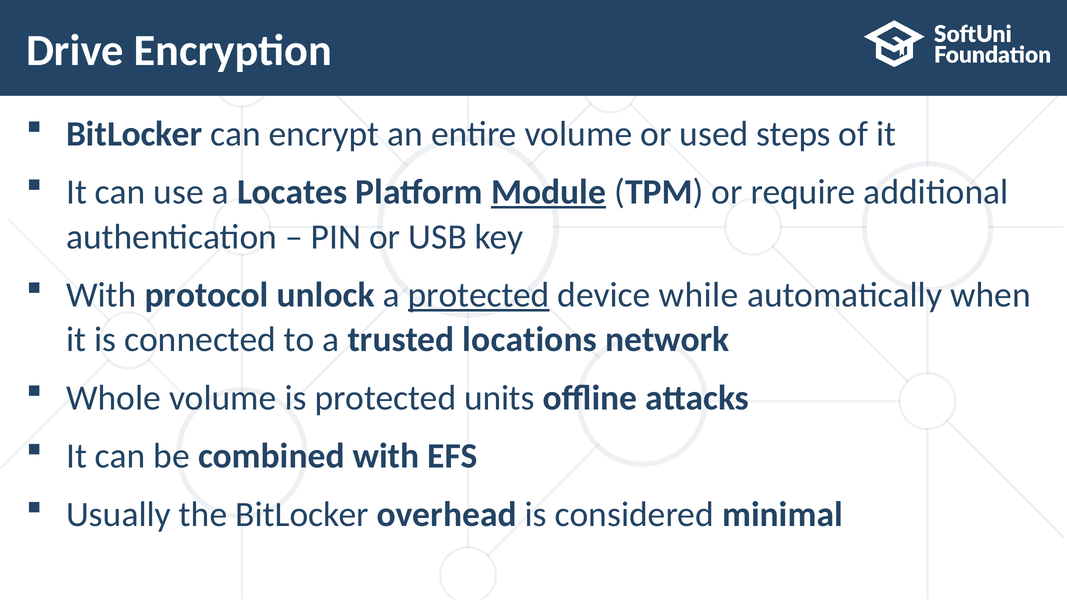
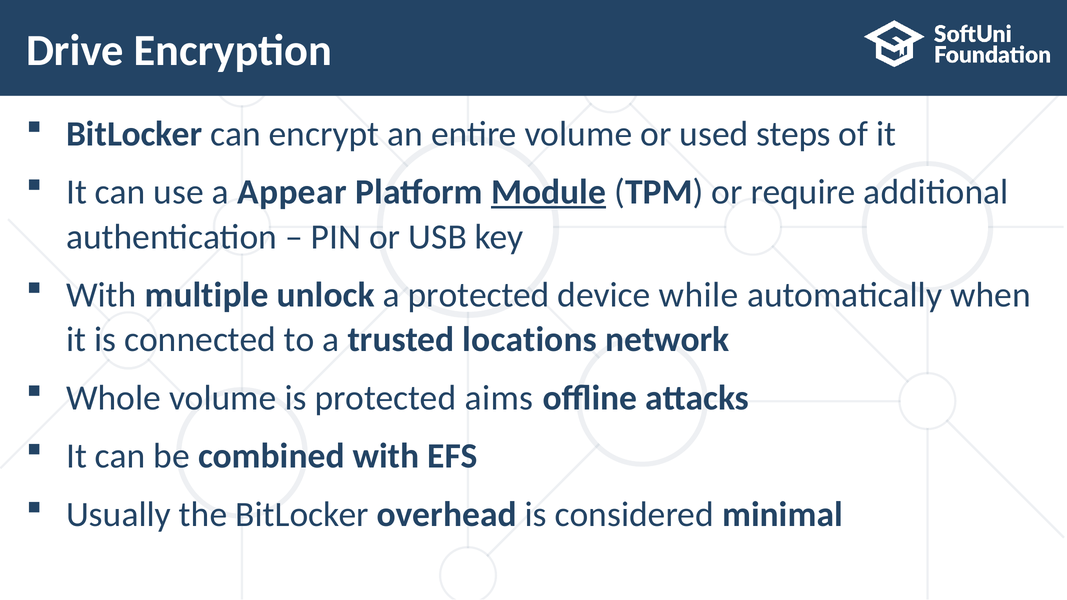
Locates: Locates -> Appear (292, 192)
protocol: protocol -> multiple (207, 295)
protected underline: present -> none (479, 295)
units: units -> aims (499, 398)
